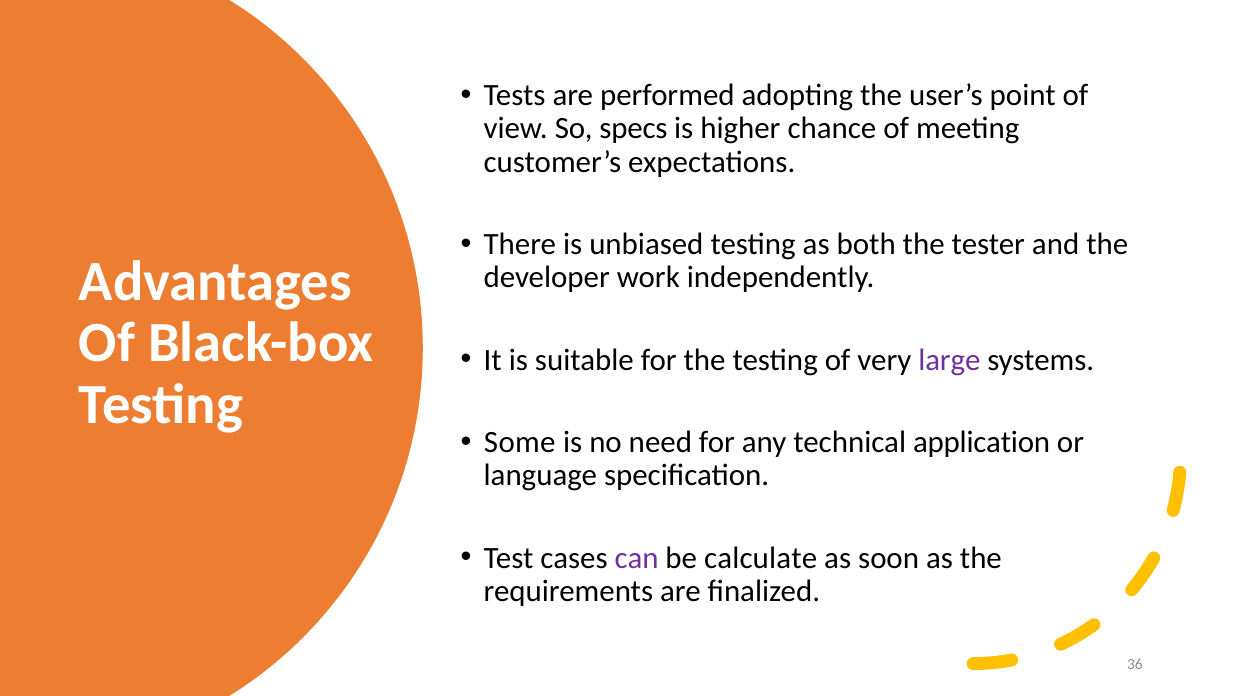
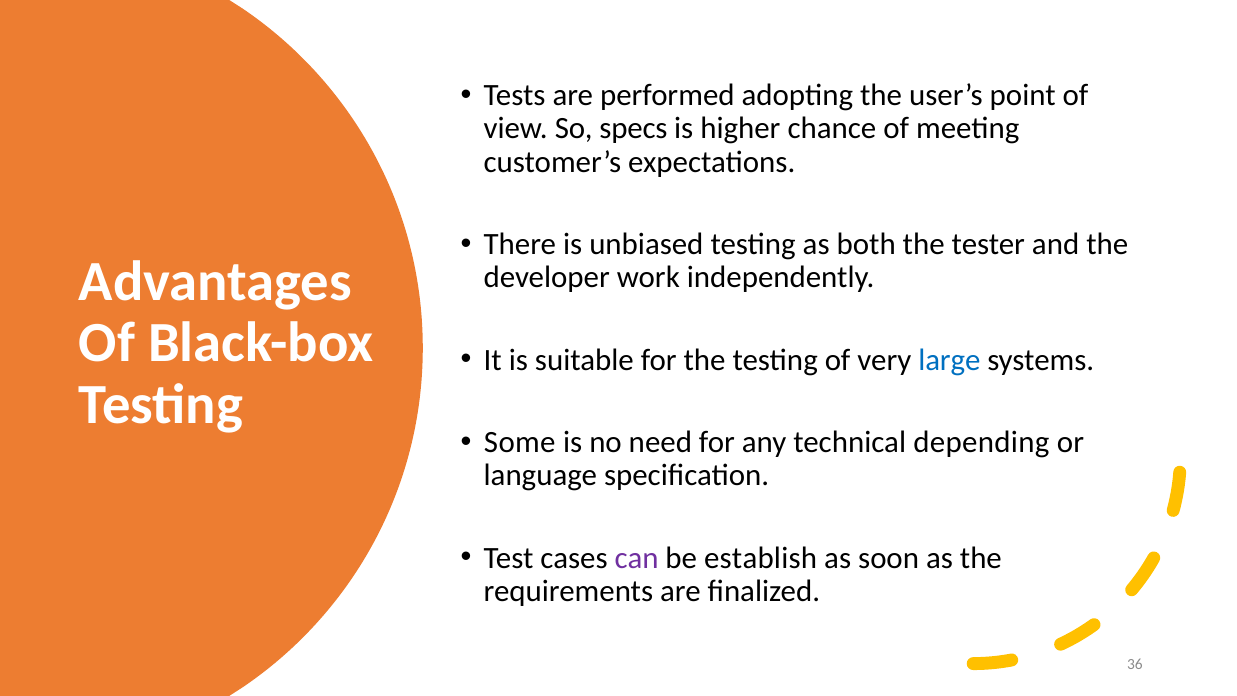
large colour: purple -> blue (949, 360)
application: application -> depending (981, 442)
calculate: calculate -> establish (761, 558)
